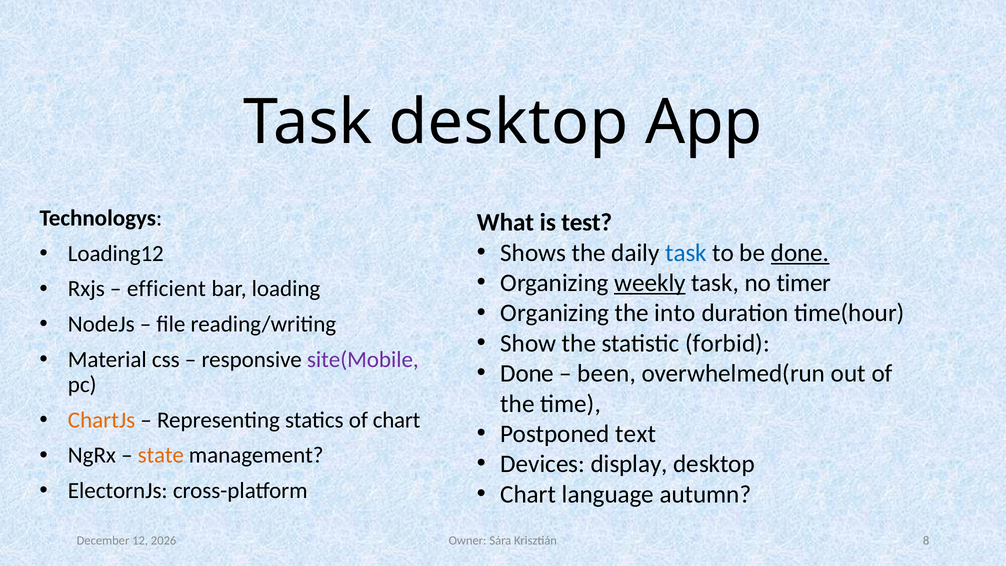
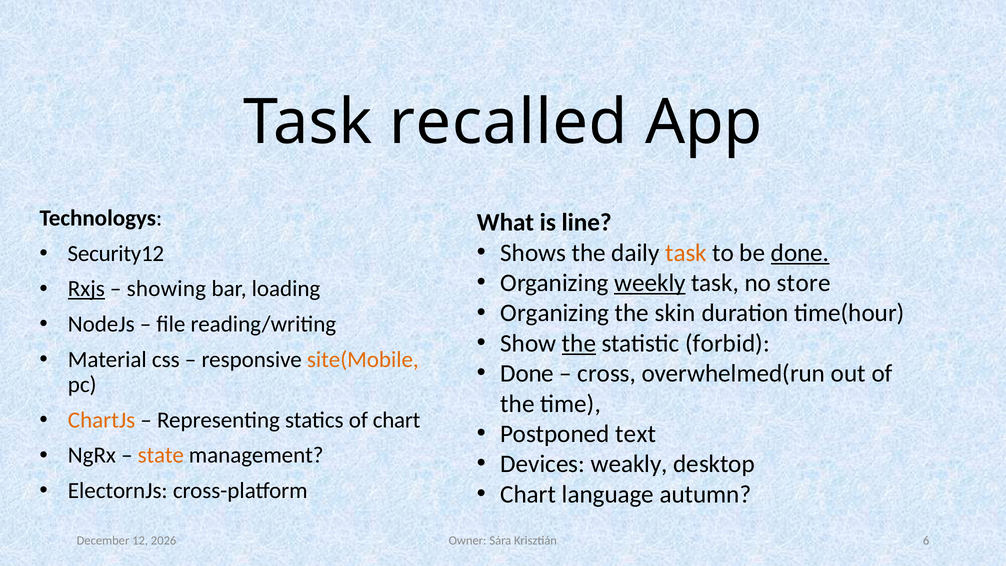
Task desktop: desktop -> recalled (508, 122)
test: test -> line (587, 223)
task colour: blue -> orange (686, 253)
Loading12: Loading12 -> Security12 (116, 253)
timer: timer -> store (804, 283)
Rxjs underline: none -> present (86, 289)
efficient: efficient -> showing (166, 289)
into: into -> skin (675, 313)
the underline: none -> present (579, 343)
site(Mobile colour: purple -> orange (363, 360)
been: been -> cross (607, 373)
display: display -> weakly (629, 464)
8: 8 -> 6 (926, 540)
